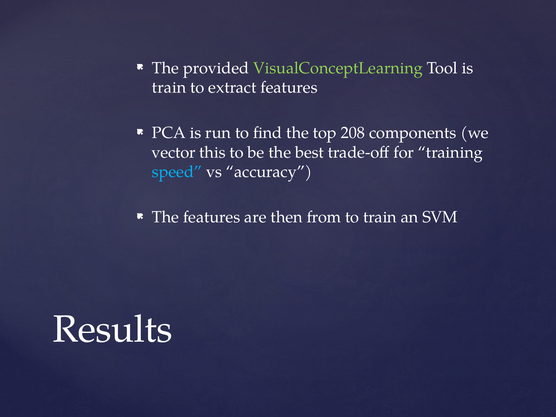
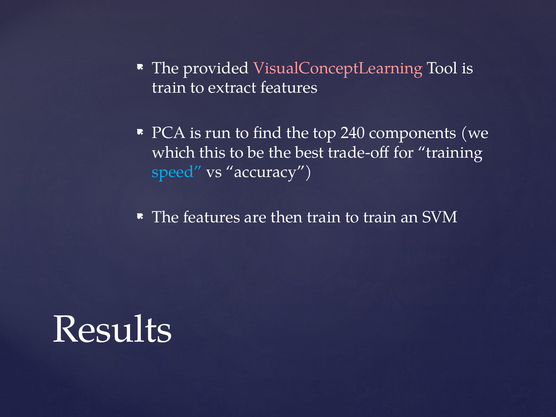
VisualConceptLearning colour: light green -> pink (338, 68)
208: 208 -> 240 (353, 133)
vector: vector -> which (174, 152)
then from: from -> train (324, 217)
